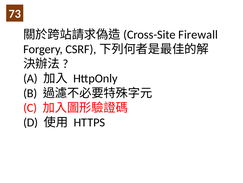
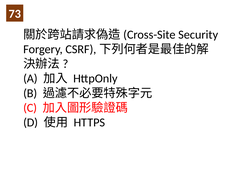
Firewall: Firewall -> Security (198, 34)
